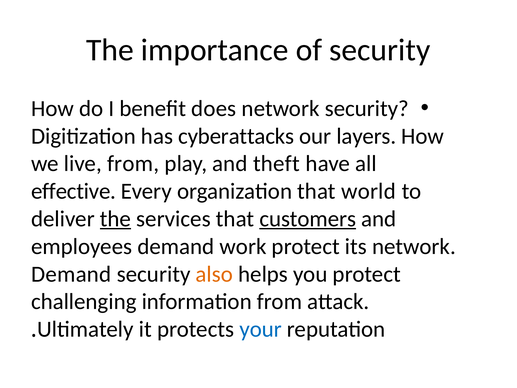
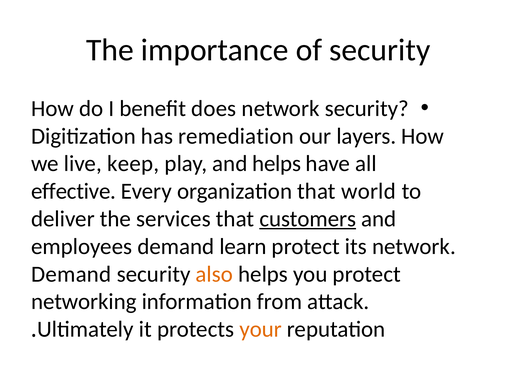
cyberattacks: cyberattacks -> remediation (236, 136)
live from: from -> keep (133, 164)
and theft: theft -> helps (277, 164)
the underline: present -> none (115, 219)
work: work -> learn (243, 246)
challenging: challenging -> networking (84, 302)
your colour: blue -> orange (261, 329)
